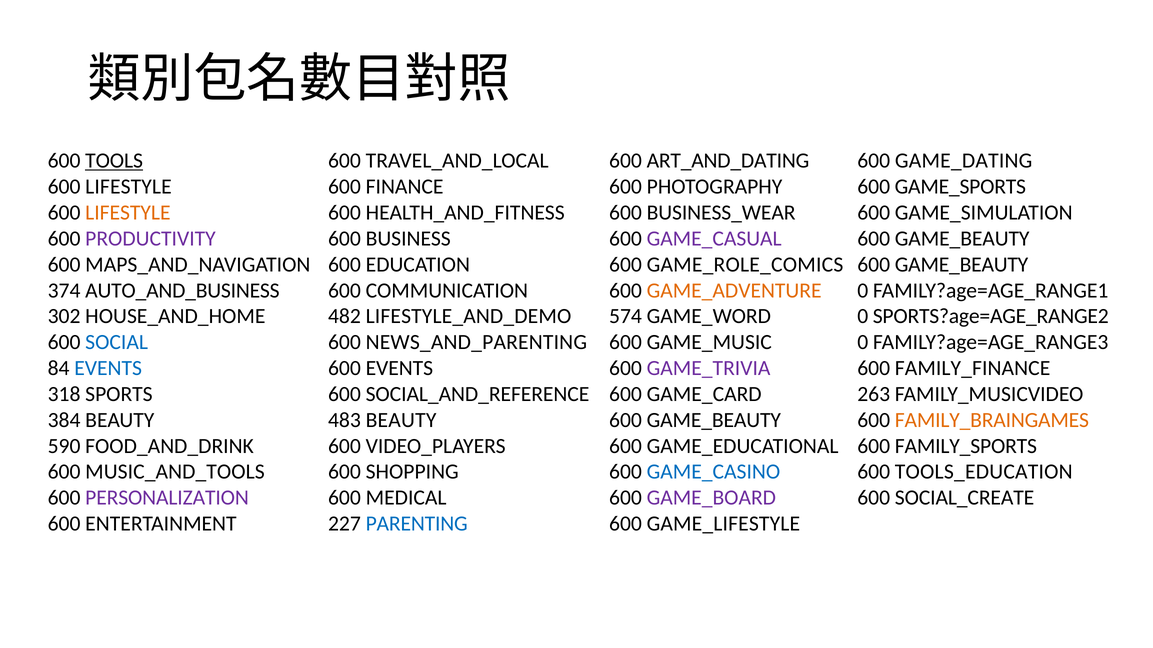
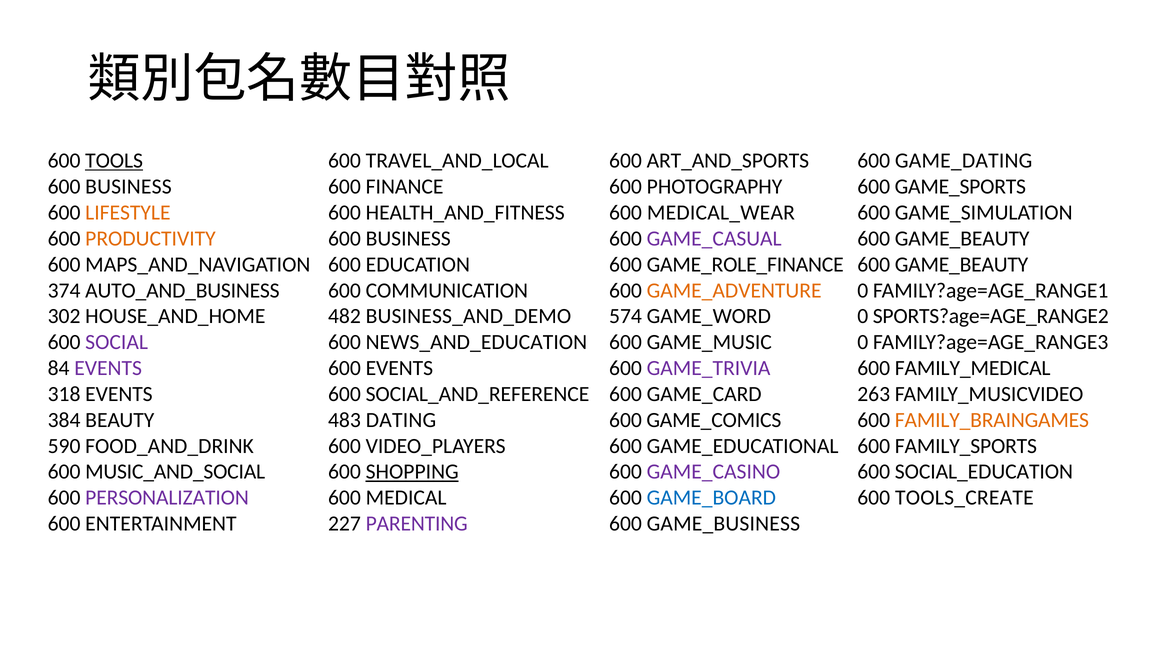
ART_AND_DATING: ART_AND_DATING -> ART_AND_SPORTS (728, 161)
LIFESTYLE: LIFESTYLE -> BUSINESS (128, 187)
BUSINESS_WEAR: BUSINESS_WEAR -> MEDICAL_WEAR (721, 213)
PRODUCTIVITY colour: purple -> orange (150, 239)
GAME_ROLE_COMICS: GAME_ROLE_COMICS -> GAME_ROLE_FINANCE (745, 265)
LIFESTYLE_AND_DEMO: LIFESTYLE_AND_DEMO -> BUSINESS_AND_DEMO (468, 317)
SOCIAL colour: blue -> purple (117, 343)
NEWS_AND_PARENTING: NEWS_AND_PARENTING -> NEWS_AND_EDUCATION (476, 343)
EVENTS colour: blue -> purple (108, 368)
FAMILY_FINANCE: FAMILY_FINANCE -> FAMILY_MEDICAL (973, 368)
318 SPORTS: SPORTS -> EVENTS (119, 394)
483 BEAUTY: BEAUTY -> DATING (401, 420)
GAME_BEAUTY: GAME_BEAUTY -> GAME_COMICS (714, 420)
MUSIC_AND_TOOLS: MUSIC_AND_TOOLS -> MUSIC_AND_SOCIAL (175, 472)
SHOPPING underline: none -> present (412, 472)
GAME_CASINO colour: blue -> purple (713, 472)
TOOLS_EDUCATION: TOOLS_EDUCATION -> SOCIAL_EDUCATION (984, 472)
GAME_BOARD colour: purple -> blue (711, 498)
SOCIAL_CREATE: SOCIAL_CREATE -> TOOLS_CREATE (964, 498)
PARENTING colour: blue -> purple (417, 524)
GAME_LIFESTYLE: GAME_LIFESTYLE -> GAME_BUSINESS (723, 524)
